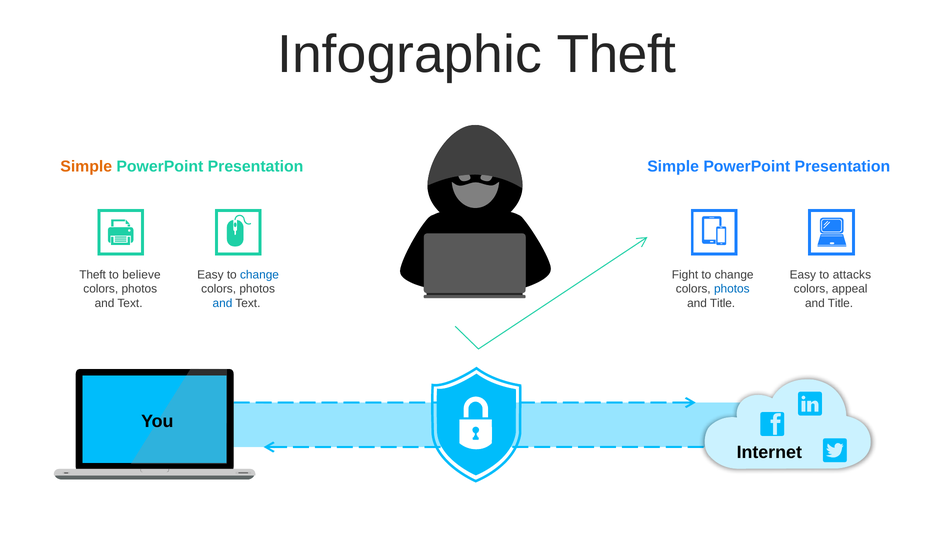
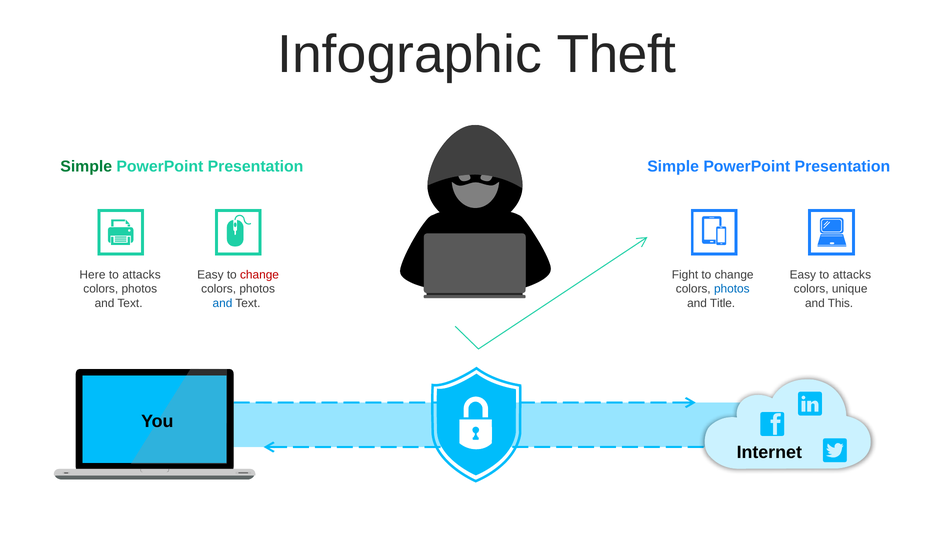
Simple colour: orange -> green (86, 167)
Theft: Theft -> Here (92, 275)
believe: believe -> attacks (142, 275)
change colour: blue -> red (260, 275)
appeal: appeal -> unique (850, 289)
Title: Title -> This (840, 303)
